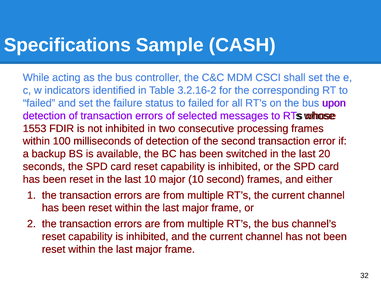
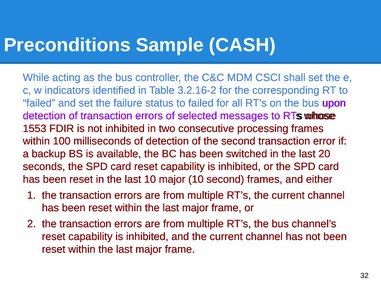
Specifications: Specifications -> Preconditions (67, 45)
